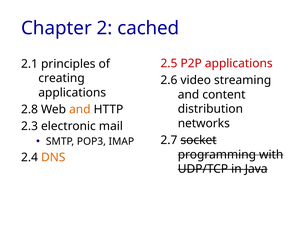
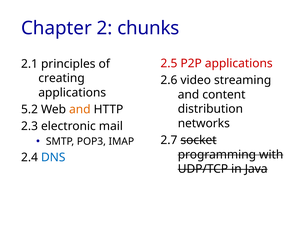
cached: cached -> chunks (148, 28)
2.8: 2.8 -> 5.2 (29, 109)
DNS colour: orange -> blue (53, 157)
